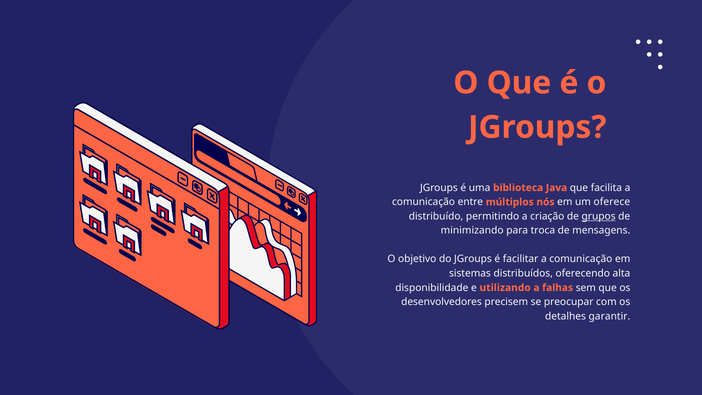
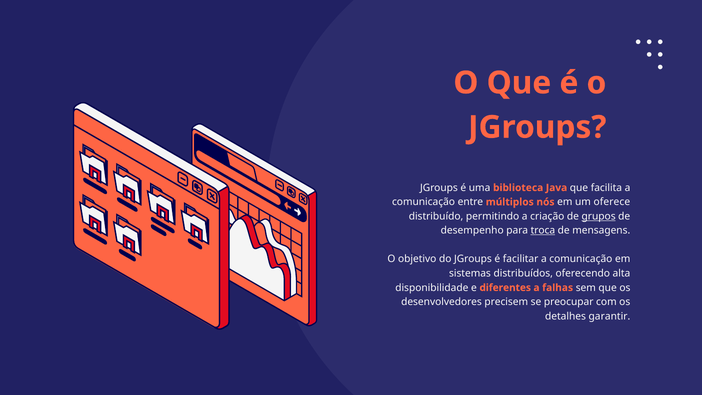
minimizando: minimizando -> desempenho (472, 230)
troca underline: none -> present (543, 230)
utilizando: utilizando -> diferentes (505, 288)
